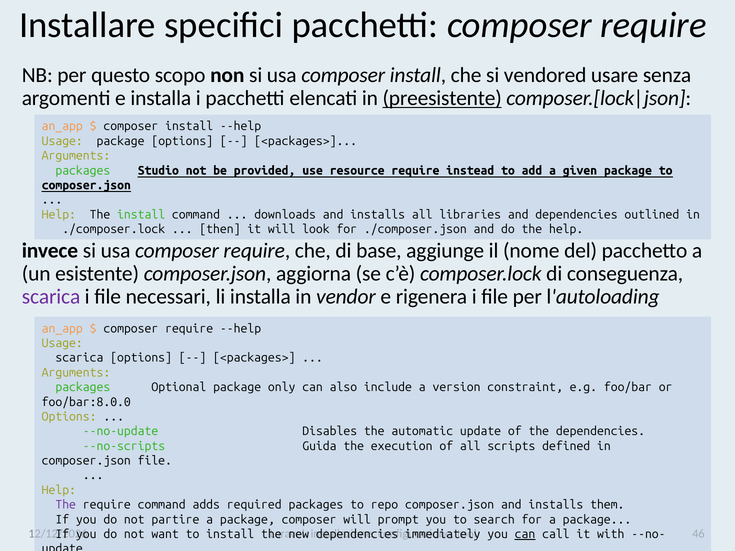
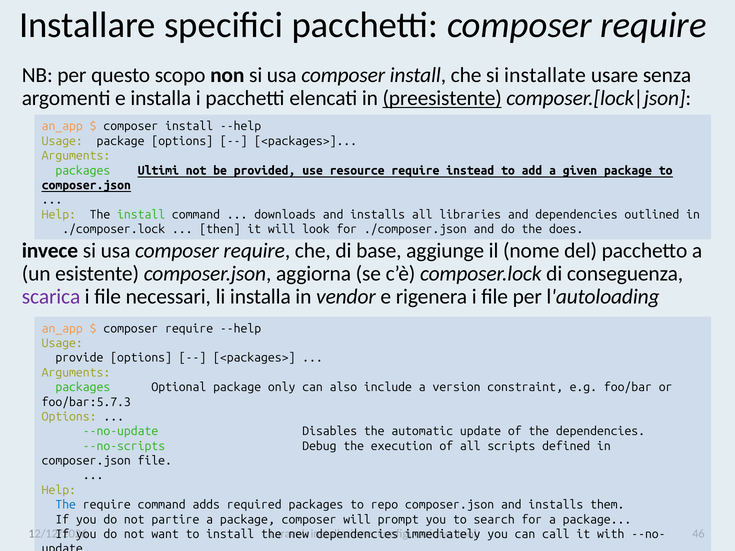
vendored: vendored -> installate (545, 75)
Studio: Studio -> Ultimi (158, 171)
the help: help -> does (566, 229)
scarica: scarica -> provide (79, 358)
foo/bar:8.0.0: foo/bar:8.0.0 -> foo/bar:5.7.3 (86, 402)
Guida: Guida -> Debug (319, 446)
The colour: purple -> blue (66, 505)
can underline: present -> none (525, 534)
